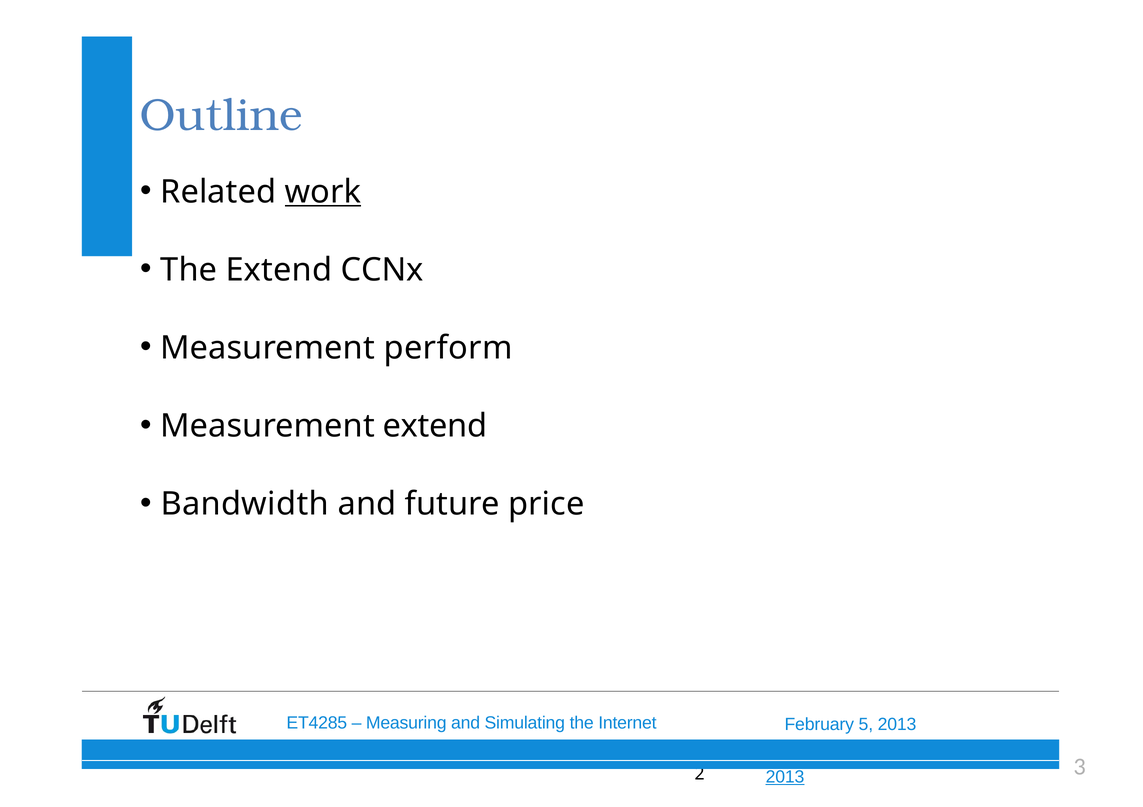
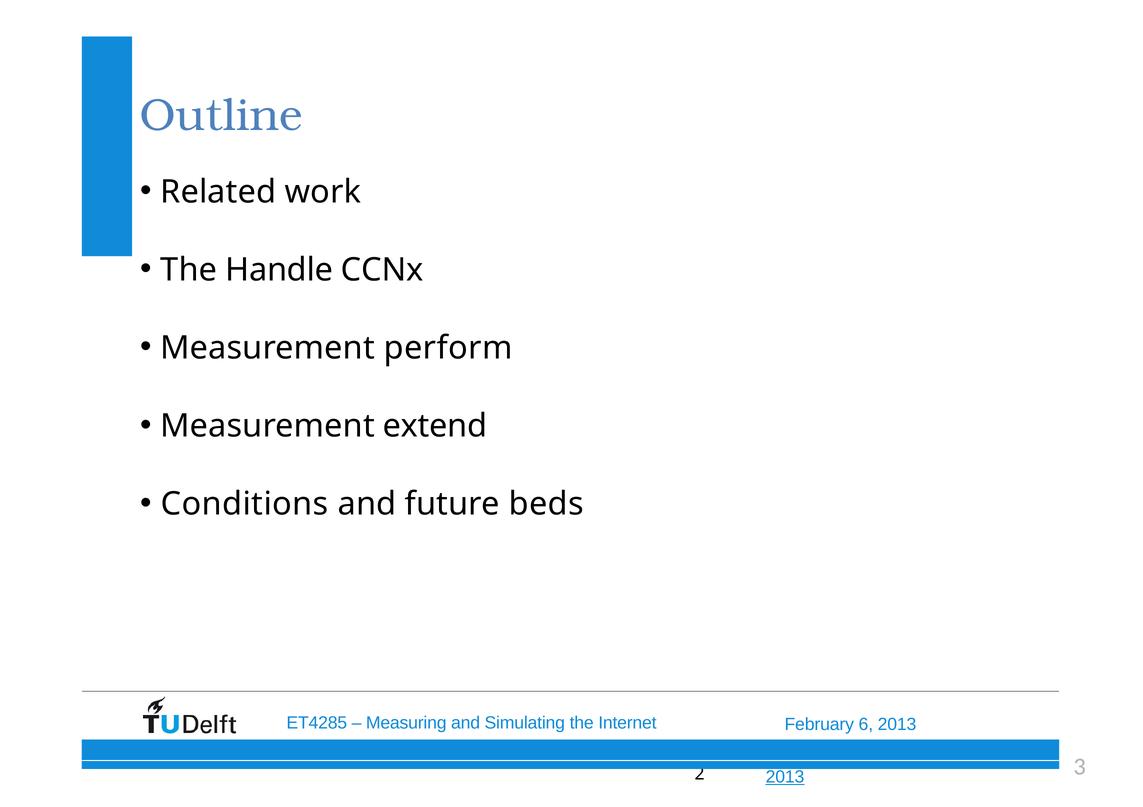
work underline: present -> none (323, 192)
The Extend: Extend -> Handle (279, 270)
Bandwidth: Bandwidth -> Conditions (245, 505)
price: price -> beds (546, 505)
5: 5 -> 6 (866, 725)
